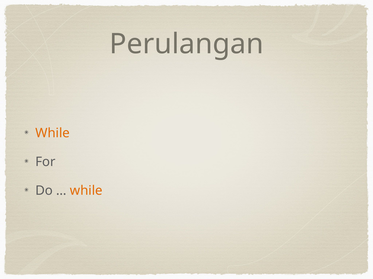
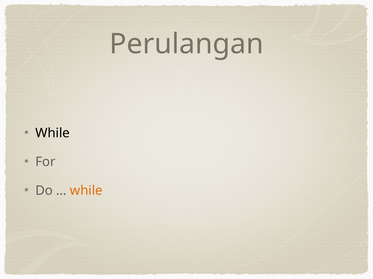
While colour: orange -> black (53, 133)
